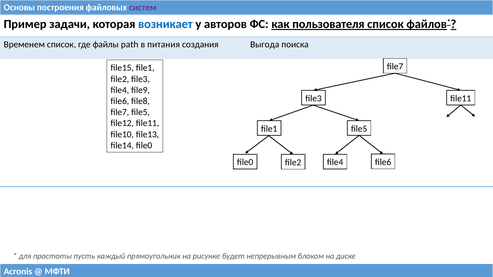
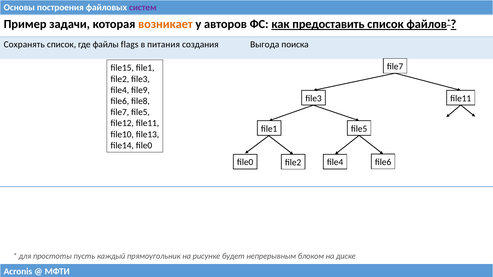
возникает colour: blue -> orange (165, 24)
пользователя: пользователя -> предоставить (328, 24)
Временем: Временем -> Сохранять (24, 45)
path: path -> flags (130, 45)
